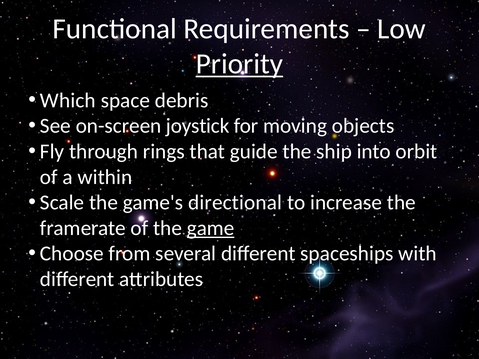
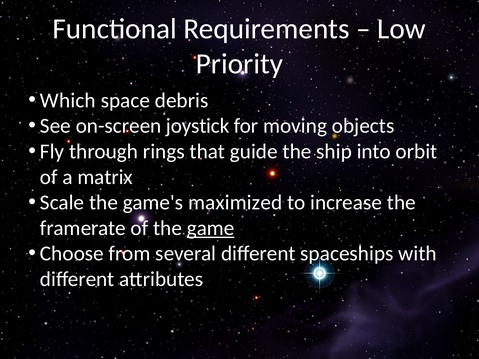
Priority underline: present -> none (239, 64)
within: within -> matrix (105, 177)
directional: directional -> maximized (235, 203)
